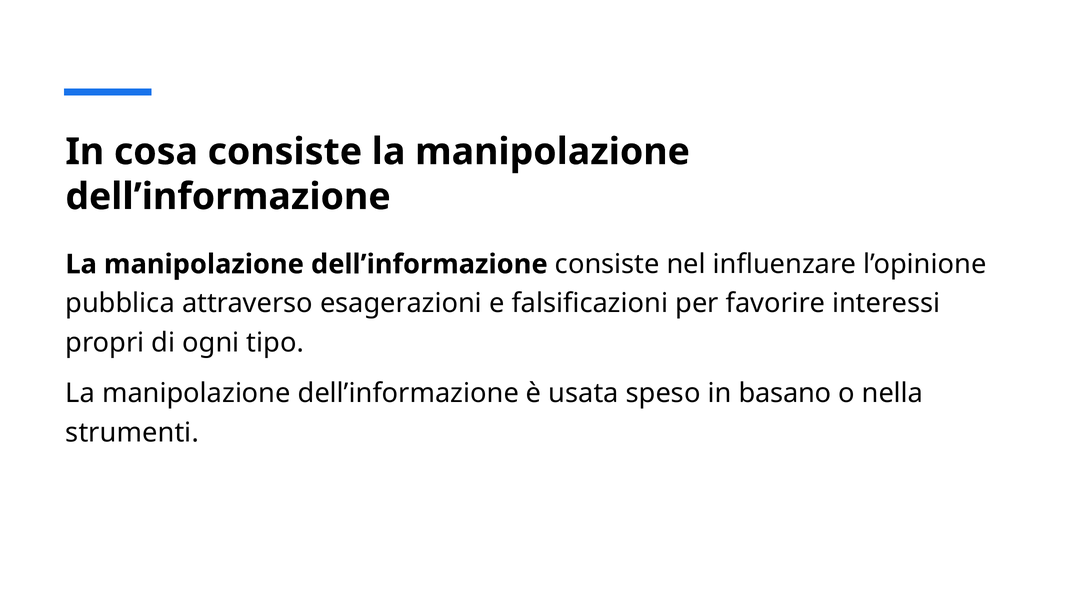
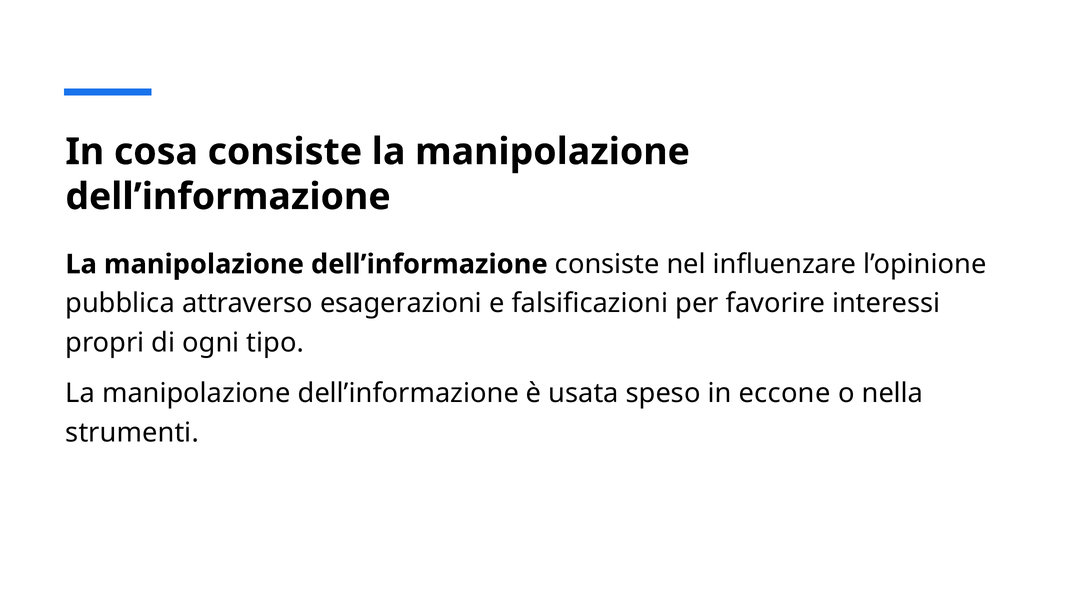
basano: basano -> eccone (785, 393)
